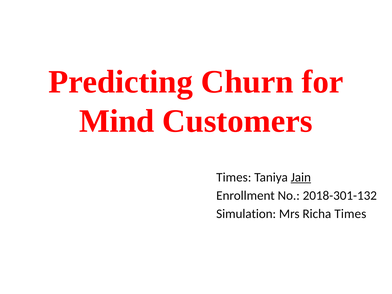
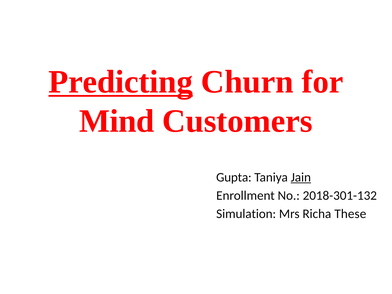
Predicting underline: none -> present (121, 82)
Times: Times -> Gupta (234, 177)
Richa Times: Times -> These (350, 214)
